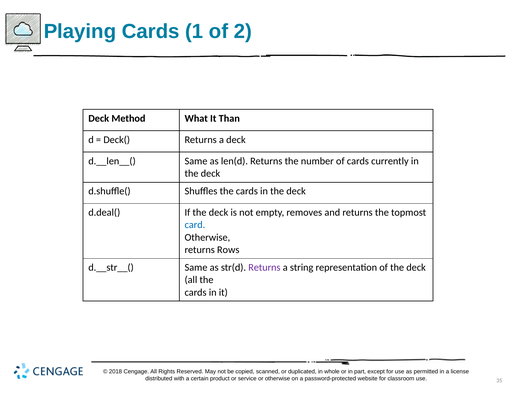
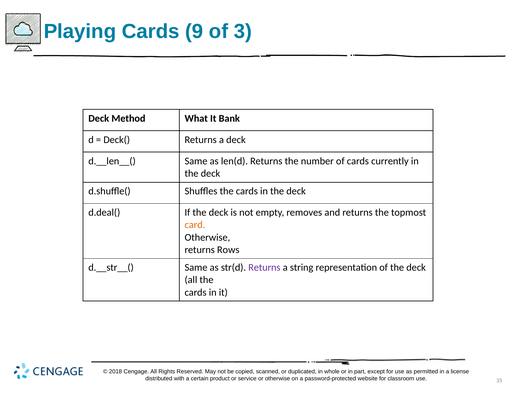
1: 1 -> 9 (194, 31)
2: 2 -> 3 (243, 31)
Than: Than -> Bank (229, 118)
card colour: blue -> orange (195, 225)
